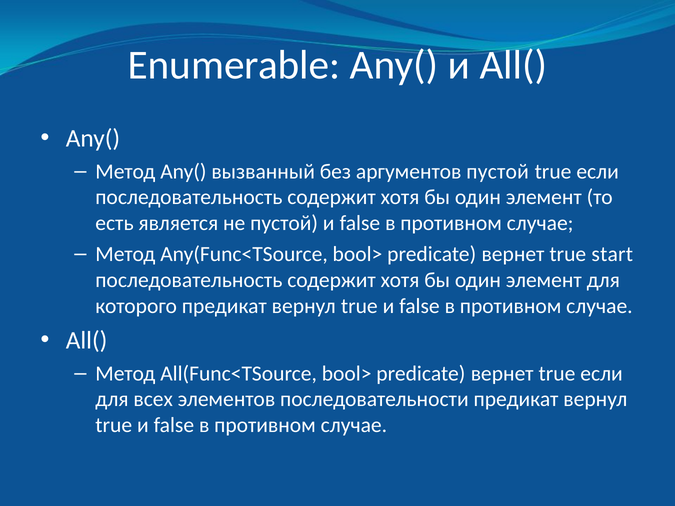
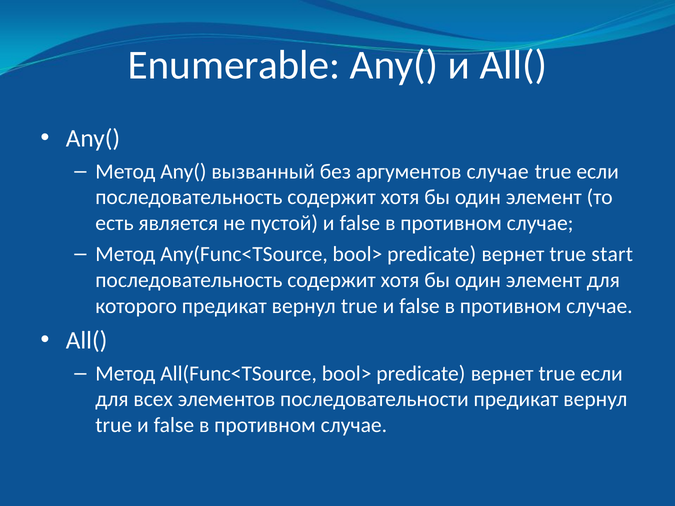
аргументов пустой: пустой -> случае (498, 172)
